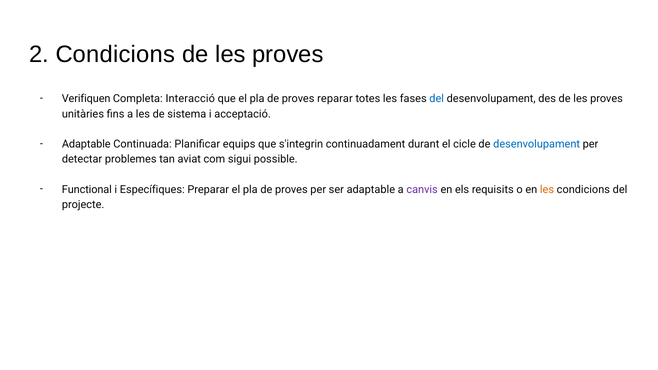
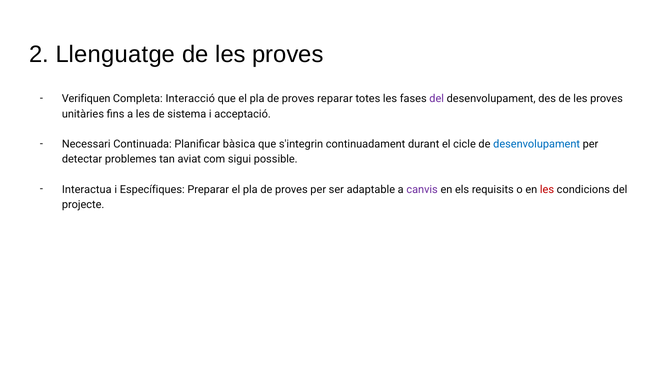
2 Condicions: Condicions -> Llenguatge (115, 55)
del colour: blue -> purple (437, 99)
Adaptable: Adaptable -> Necessari (86, 144)
equips: equips -> bàsica (239, 144)
Functional: Functional -> Interactua (87, 190)
les colour: orange -> red (547, 190)
